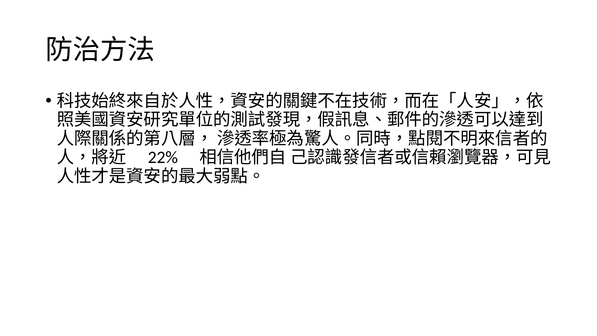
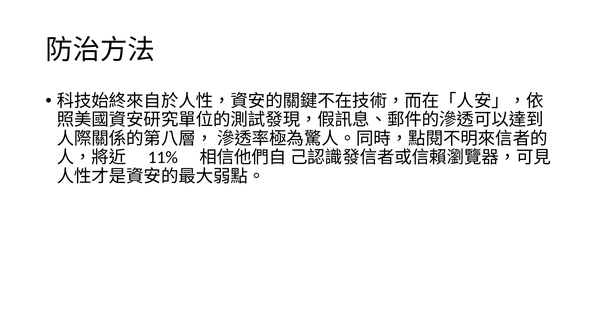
22%: 22% -> 11% (163, 157)
